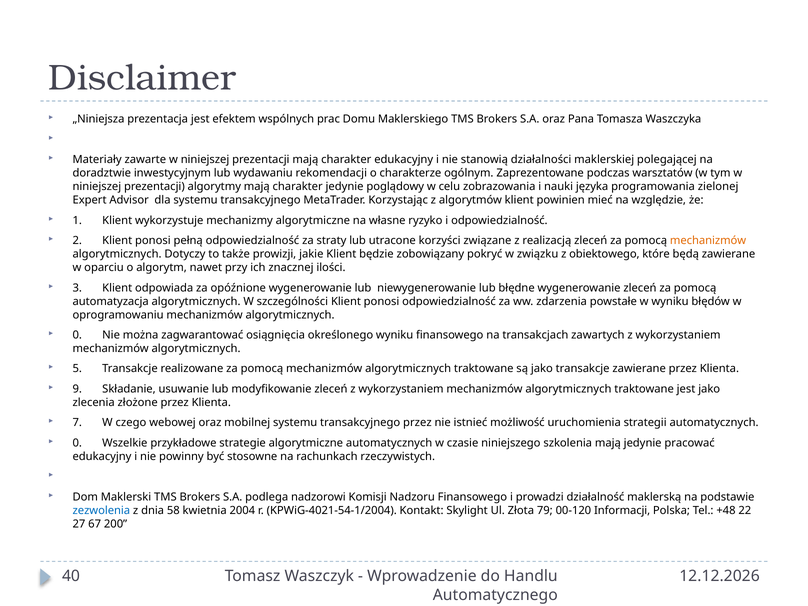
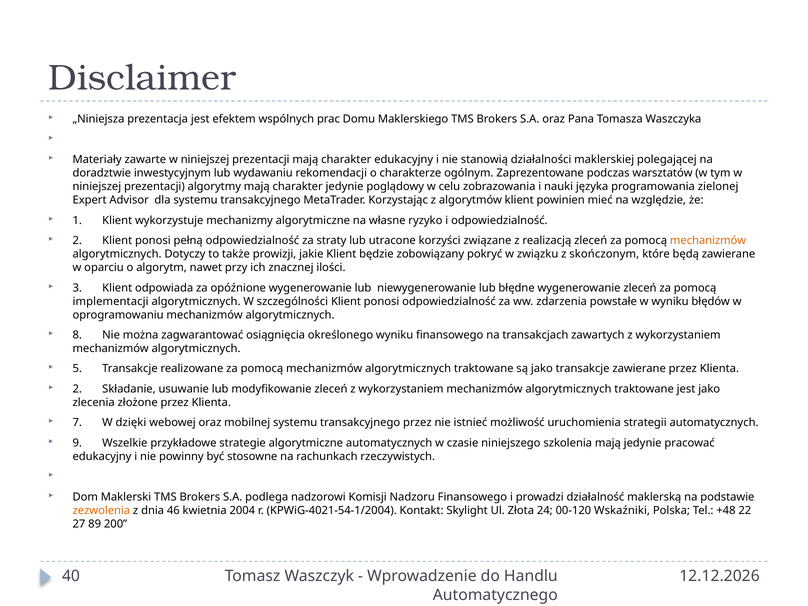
obiektowego: obiektowego -> skończonym (604, 254)
automatyzacja: automatyzacja -> implementacji (111, 301)
0: 0 -> 8 (77, 335)
9: 9 -> 2 (77, 389)
czego: czego -> dzięki (131, 423)
0: 0 -> 9 (77, 443)
zezwolenia colour: blue -> orange (101, 510)
58: 58 -> 46 (173, 510)
79: 79 -> 24 (545, 510)
Informacji: Informacji -> Wskaźniki (622, 510)
67: 67 -> 89 (95, 524)
